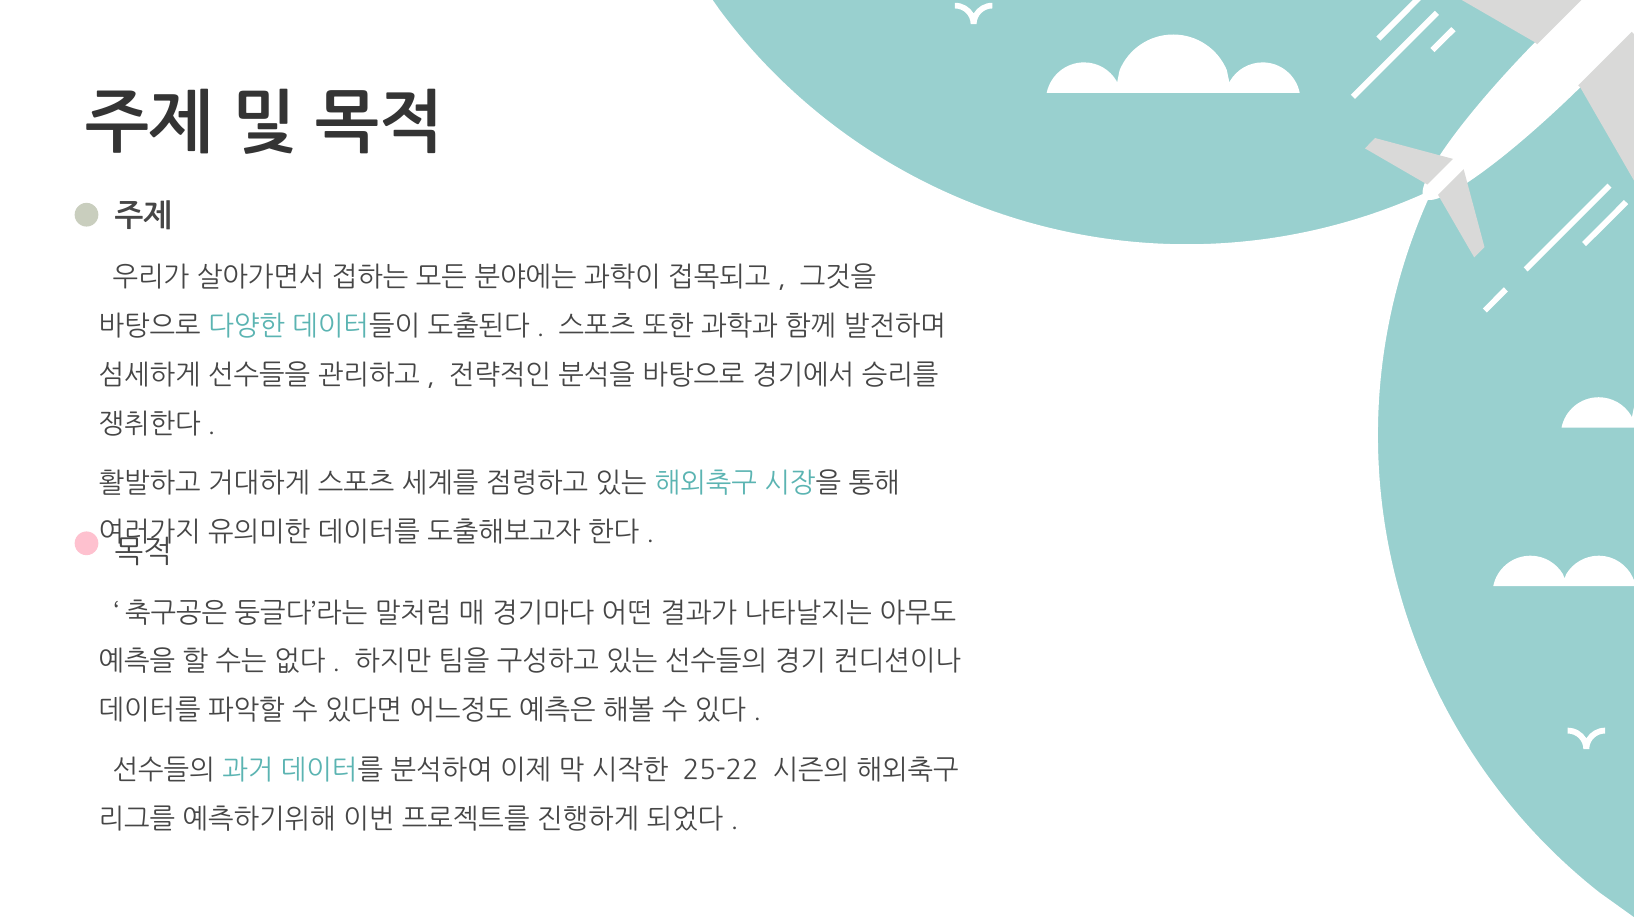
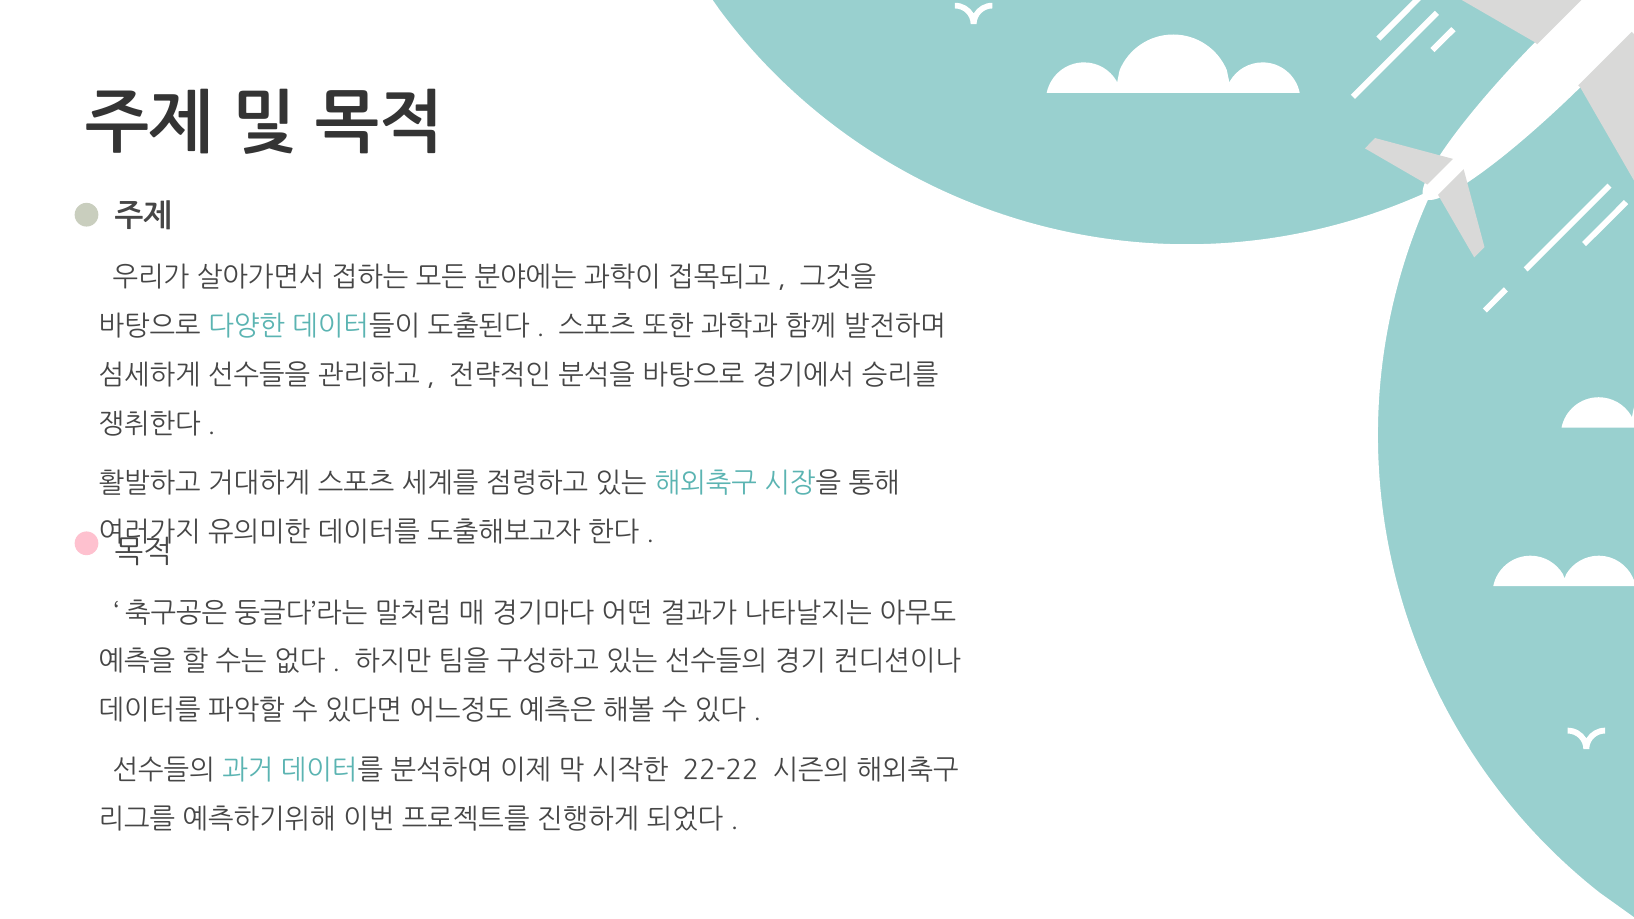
25-22: 25-22 -> 22-22 (721, 770)
